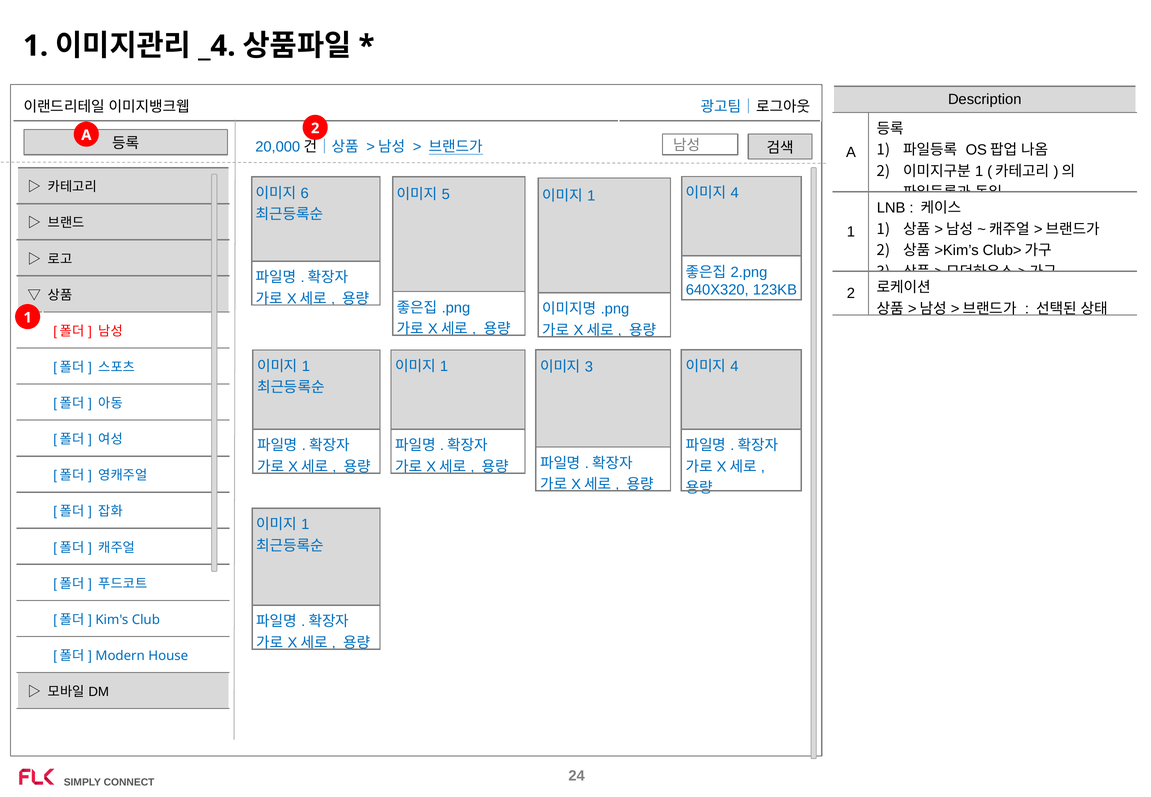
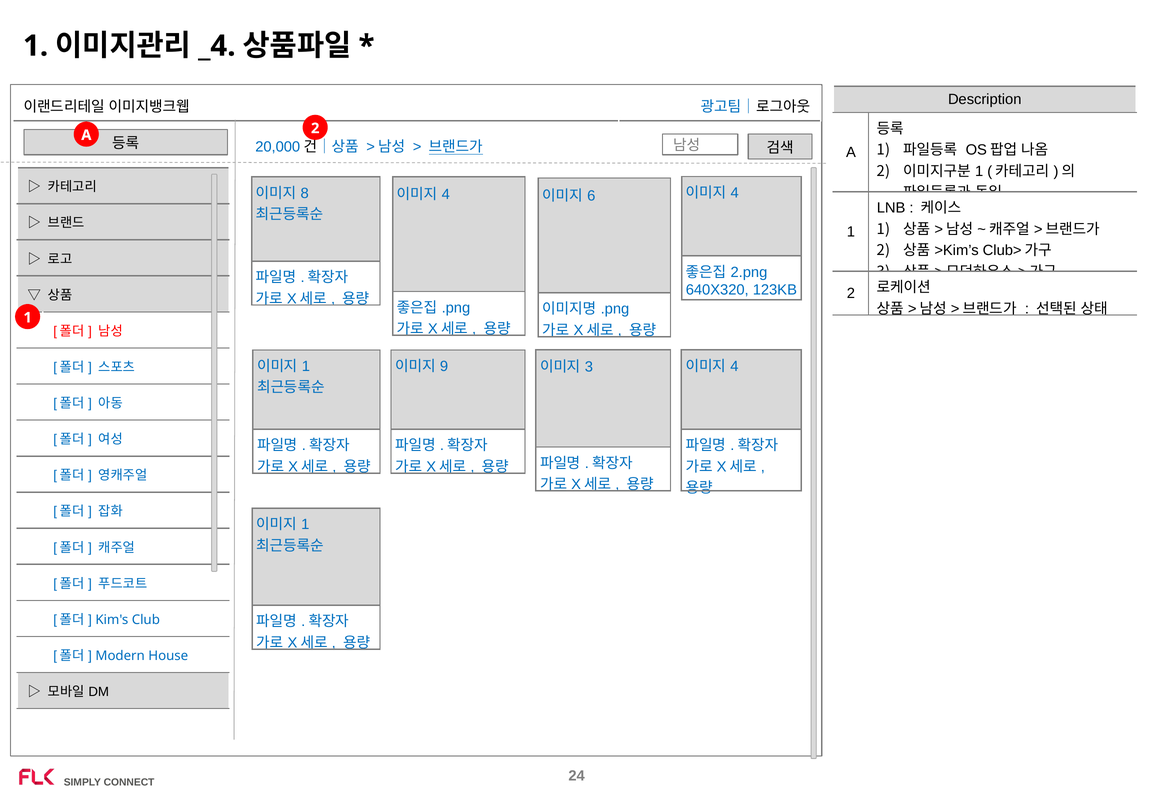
6: 6 -> 8 (305, 193)
5: 5 -> 4 (446, 194)
1: 1 -> 6 (591, 196)
1: 1 -> 9 (444, 366)
